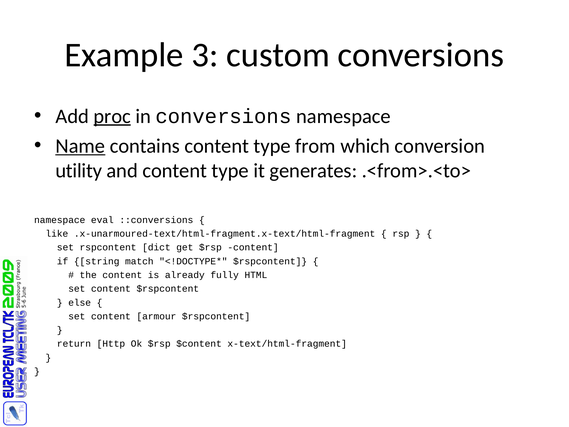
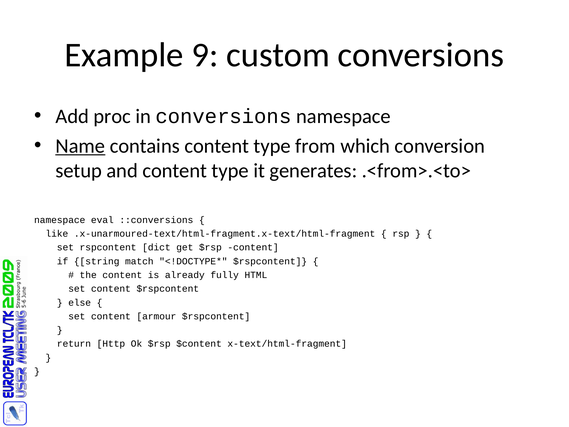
3: 3 -> 9 (205, 55)
proc underline: present -> none (112, 116)
utility: utility -> setup (79, 171)
